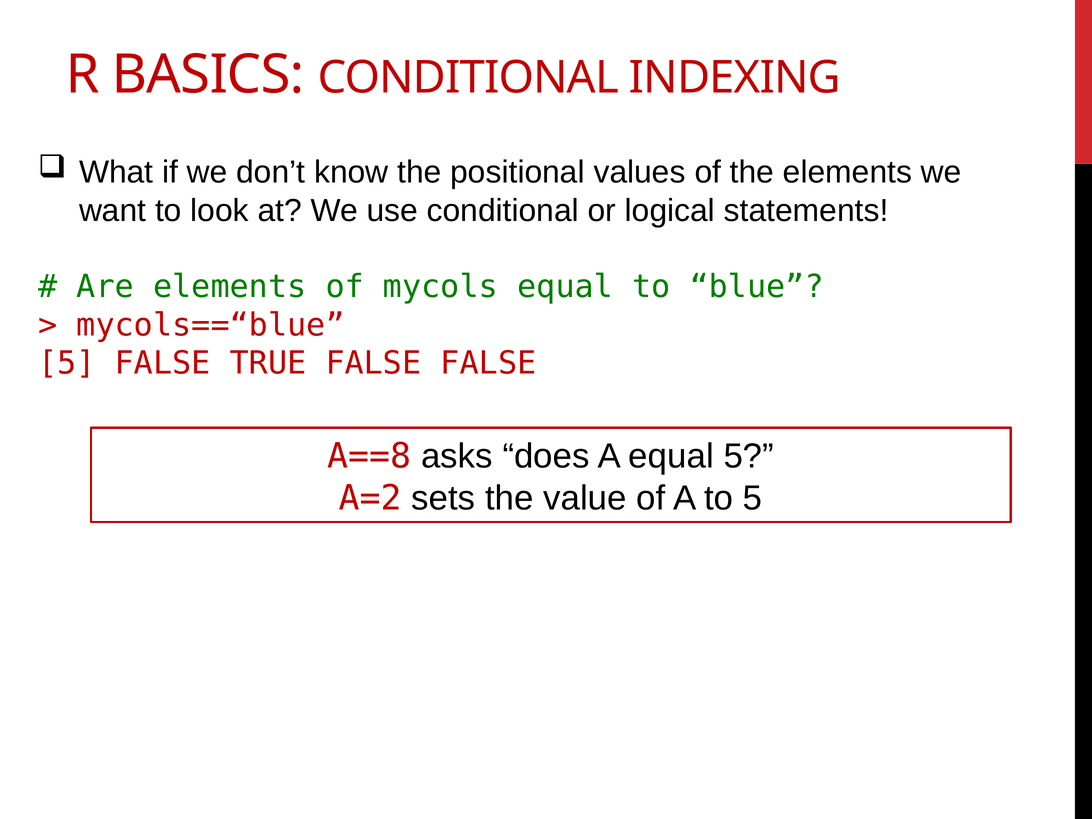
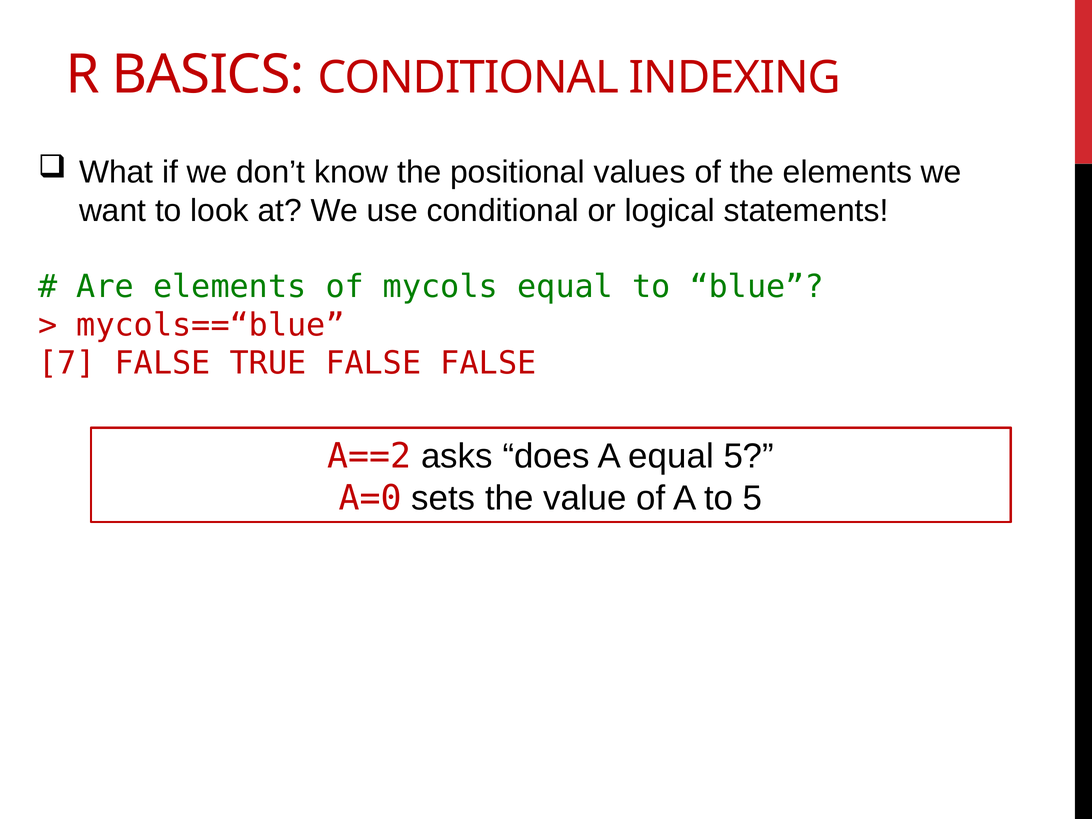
5: 5 -> 7 (67, 363)
A==8: A==8 -> A==2 (369, 456)
A=2: A=2 -> A=0 (370, 498)
